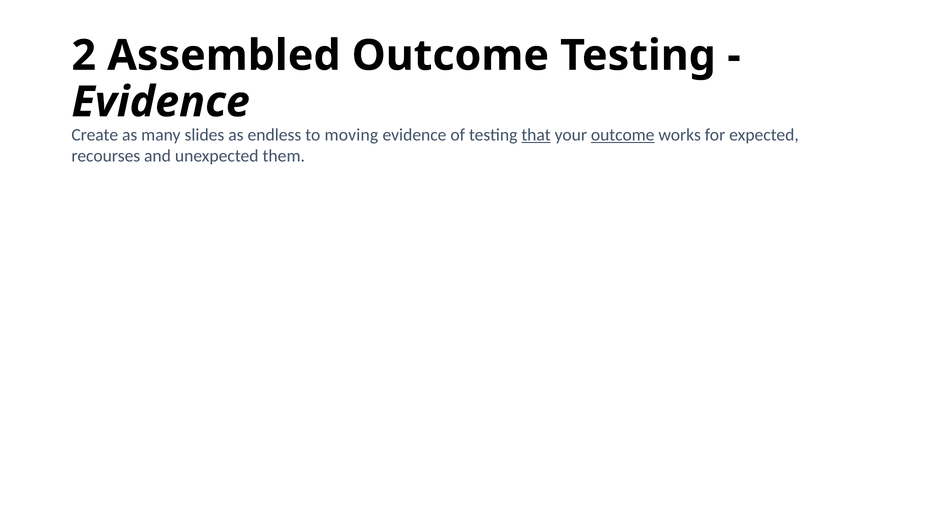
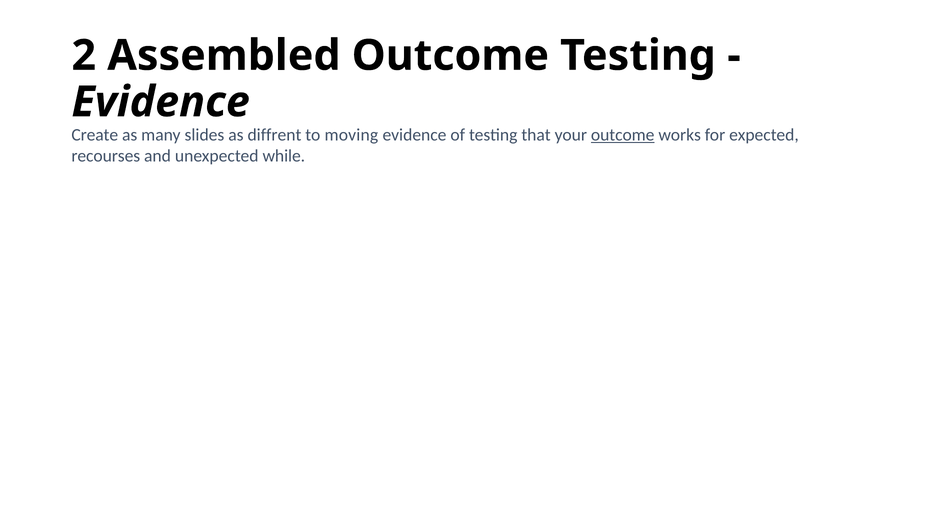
endless: endless -> diffrent (274, 135)
that underline: present -> none (536, 135)
them: them -> while (284, 156)
